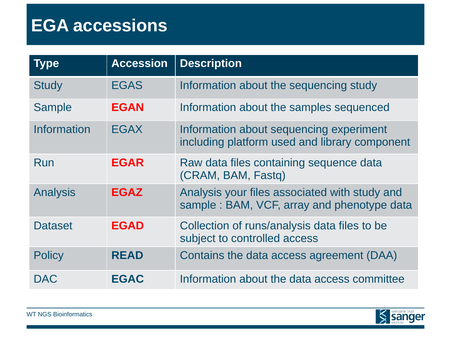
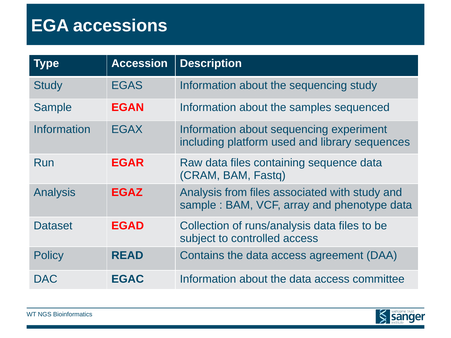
component: component -> sequences (382, 142)
your: your -> from (236, 193)
